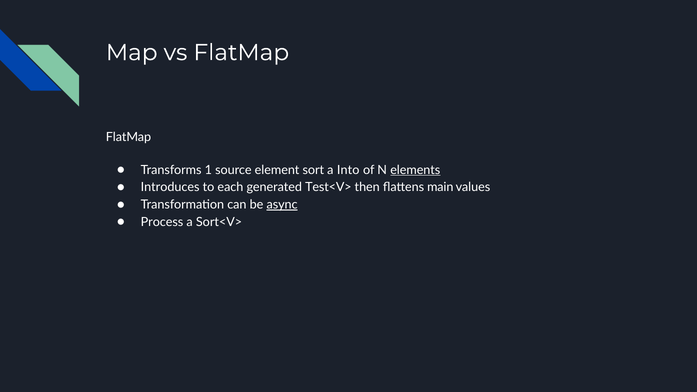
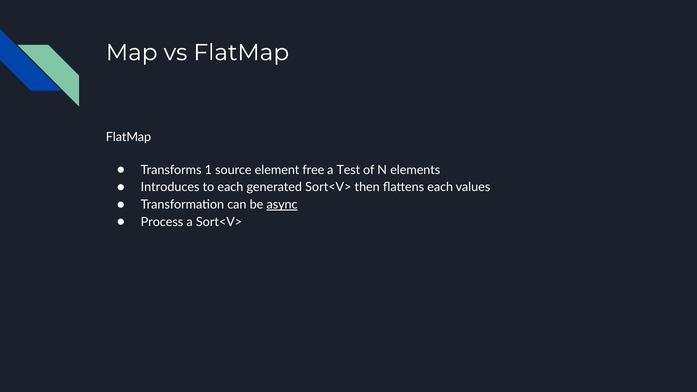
sort: sort -> free (313, 170)
Into: Into -> Test (348, 170)
elements underline: present -> none (415, 170)
generated Test<V>: Test<V> -> Sort<V> (328, 187)
flattens main: main -> each (440, 187)
